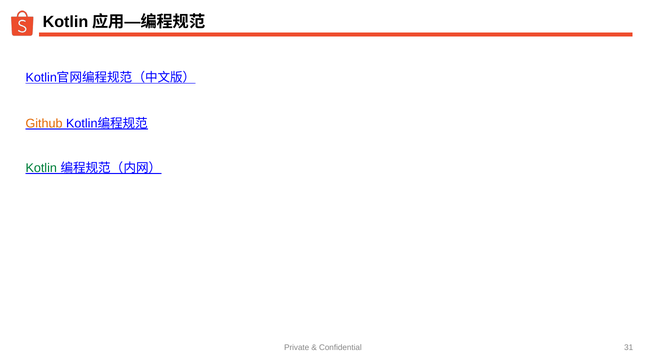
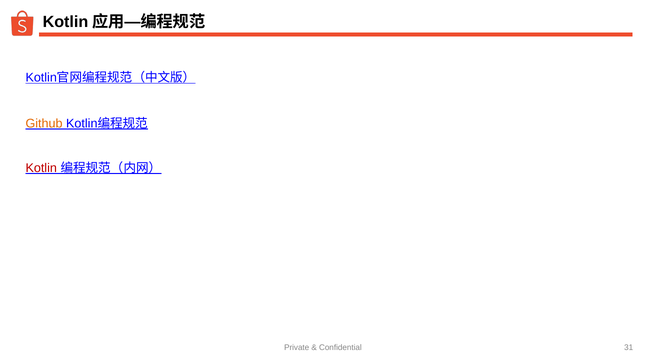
Kotlin colour: green -> red (41, 168)
